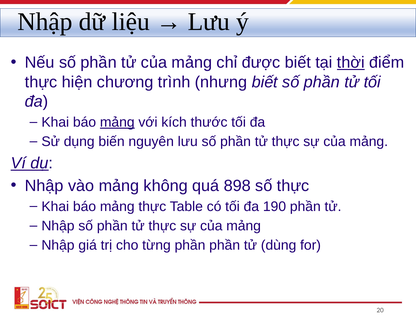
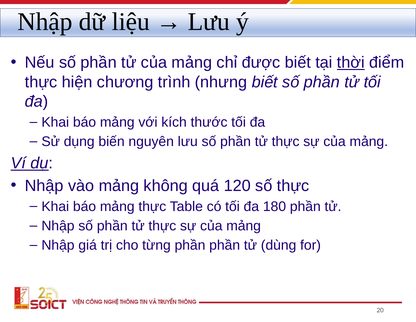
mảng underline: present -> none (117, 122)
898: 898 -> 120 (237, 185)
190: 190 -> 180 (274, 206)
